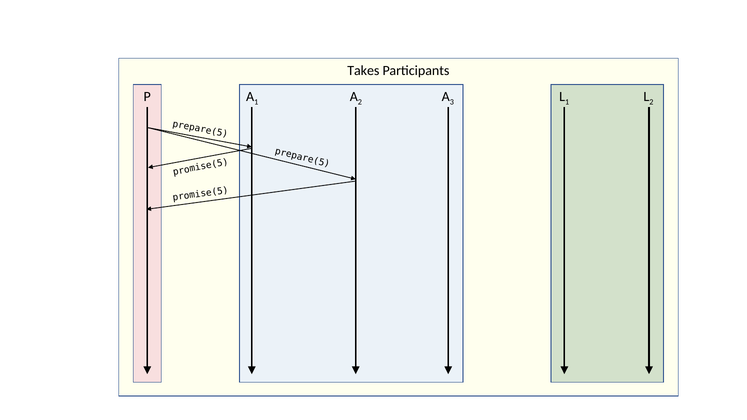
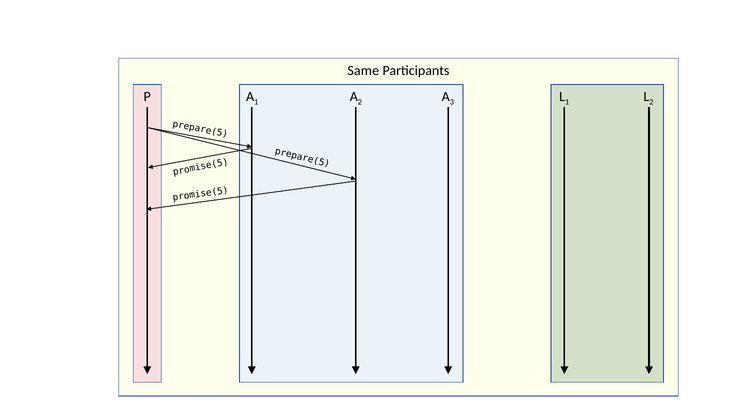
Takes: Takes -> Same (363, 71)
